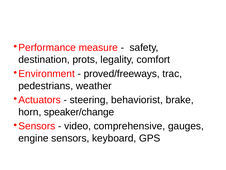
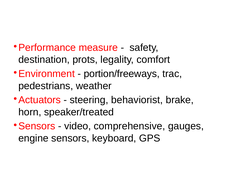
proved/freeways: proved/freeways -> portion/freeways (122, 74)
speaker/change: speaker/change -> speaker/treated (79, 112)
